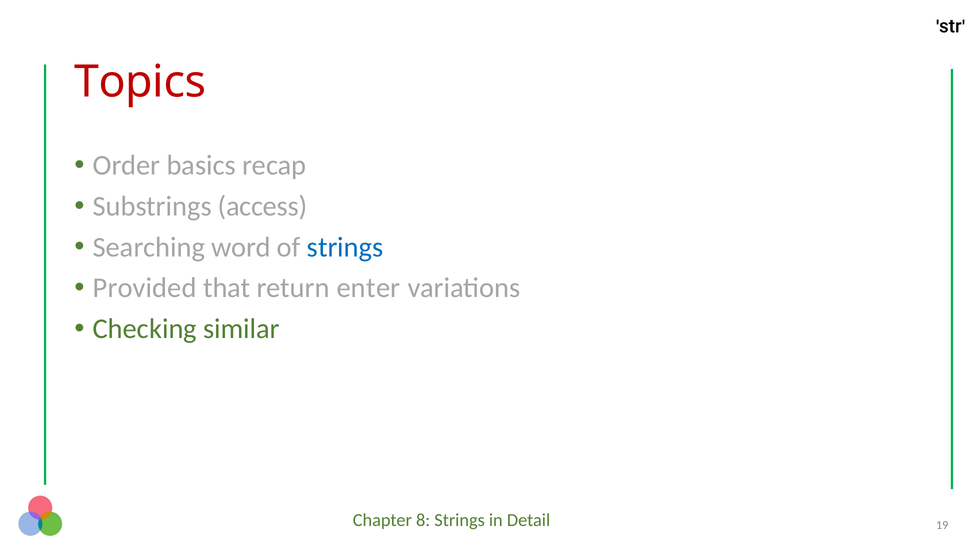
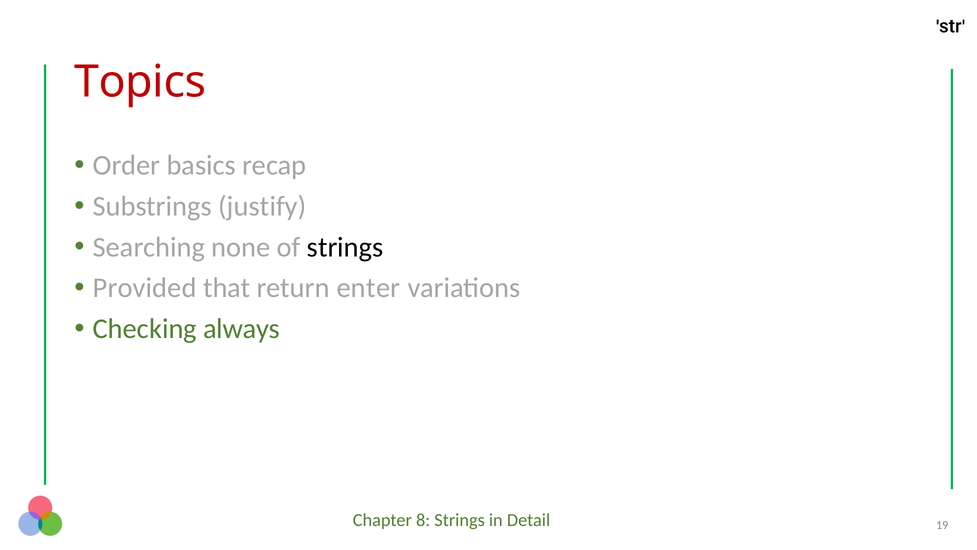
access: access -> justify (262, 206)
word: word -> none (241, 247)
strings colour: blue -> black (345, 247)
similar: similar -> always (241, 329)
